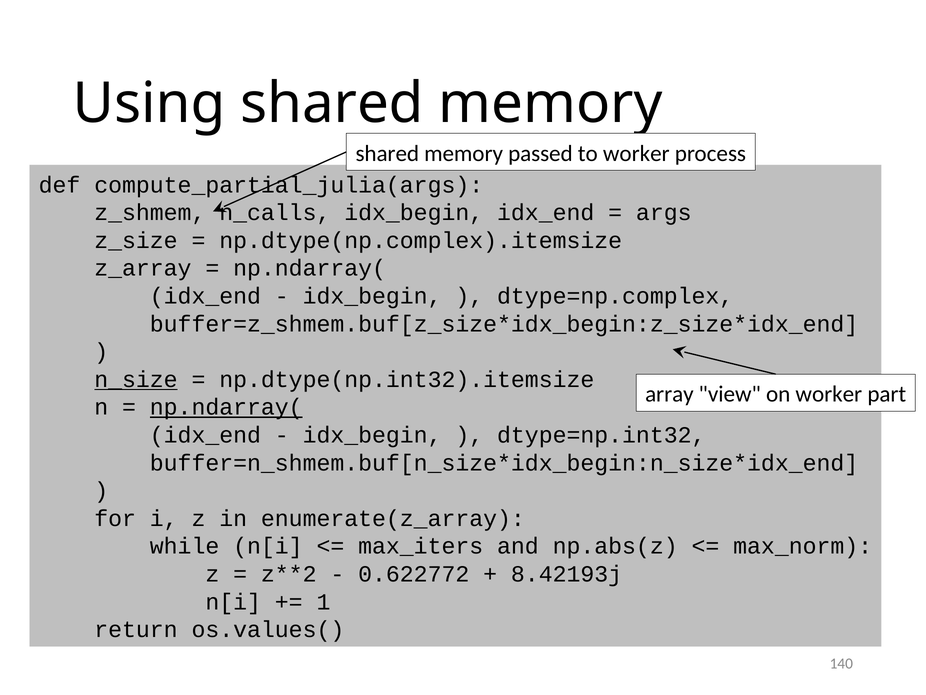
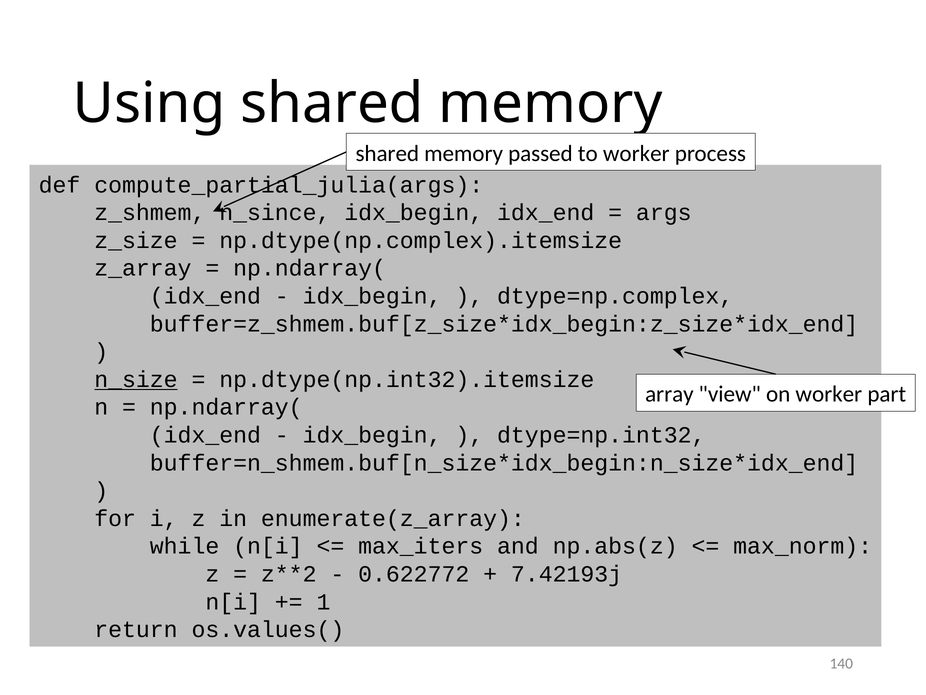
n_calls: n_calls -> n_since (275, 213)
np.ndarray( underline: present -> none (226, 407)
8.42193j: 8.42193j -> 7.42193j (567, 574)
